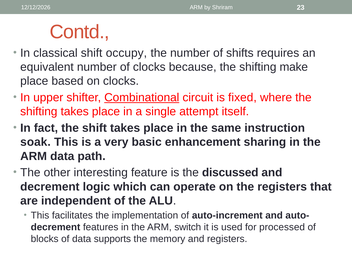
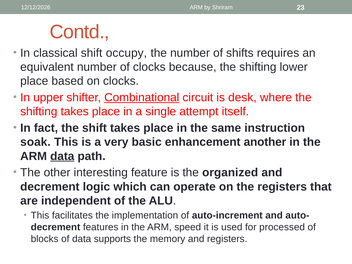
make: make -> lower (294, 67)
fixed: fixed -> desk (242, 97)
sharing: sharing -> another (265, 142)
data underline: none -> present (62, 156)
discussed: discussed -> organized (230, 173)
switch: switch -> speed (188, 227)
